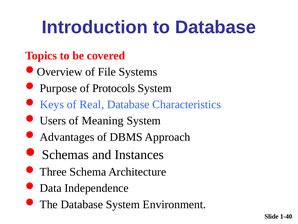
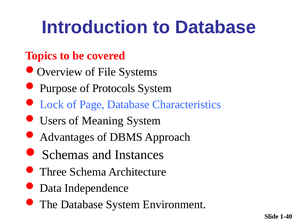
Keys: Keys -> Lock (52, 104)
Real: Real -> Page (92, 104)
